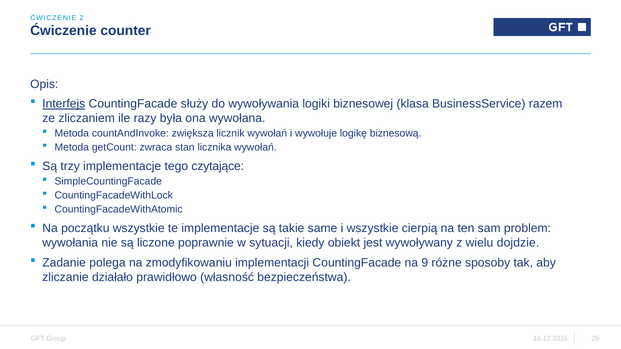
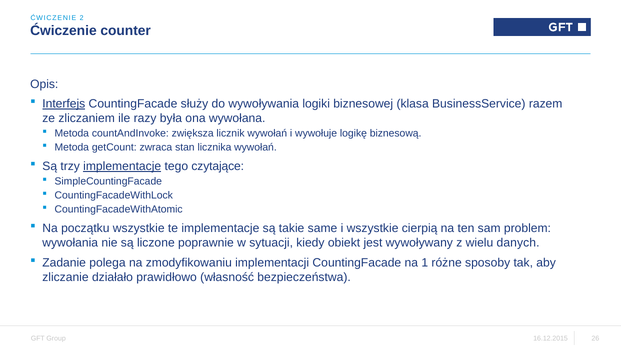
implementacje underline: none -> present (122, 166)
dojdzie: dojdzie -> danych (518, 243)
9: 9 -> 1 (425, 263)
